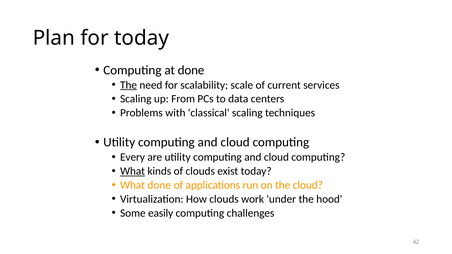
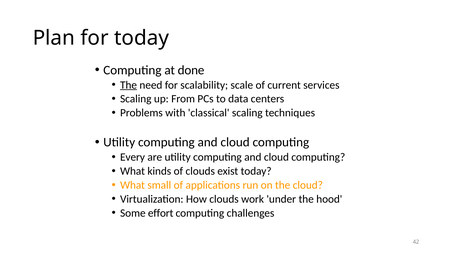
What underline: present -> none (133, 171)
What done: done -> small (159, 185)
easily: easily -> effort (161, 213)
